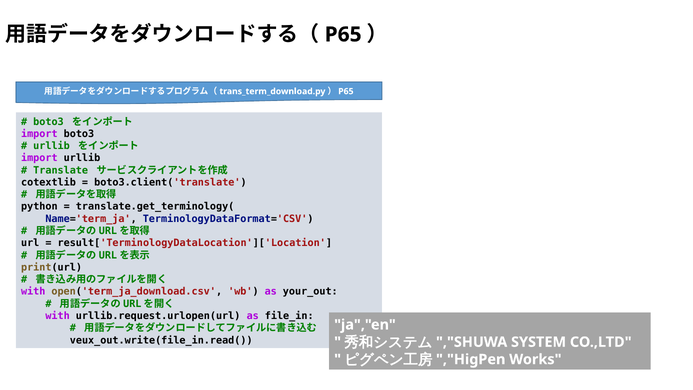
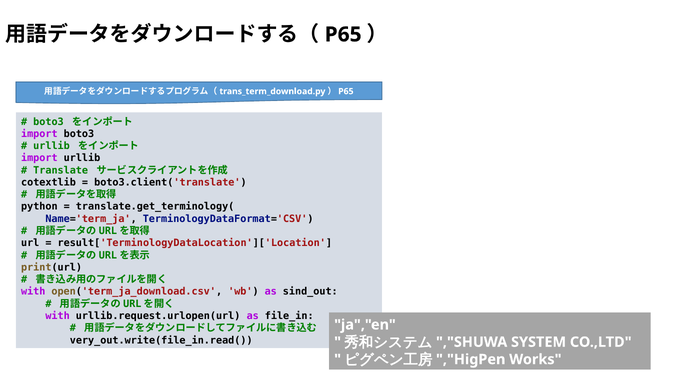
your_out: your_out -> sind_out (310, 291)
veux_out.write(file_in.read(: veux_out.write(file_in.read( -> very_out.write(file_in.read( (161, 340)
